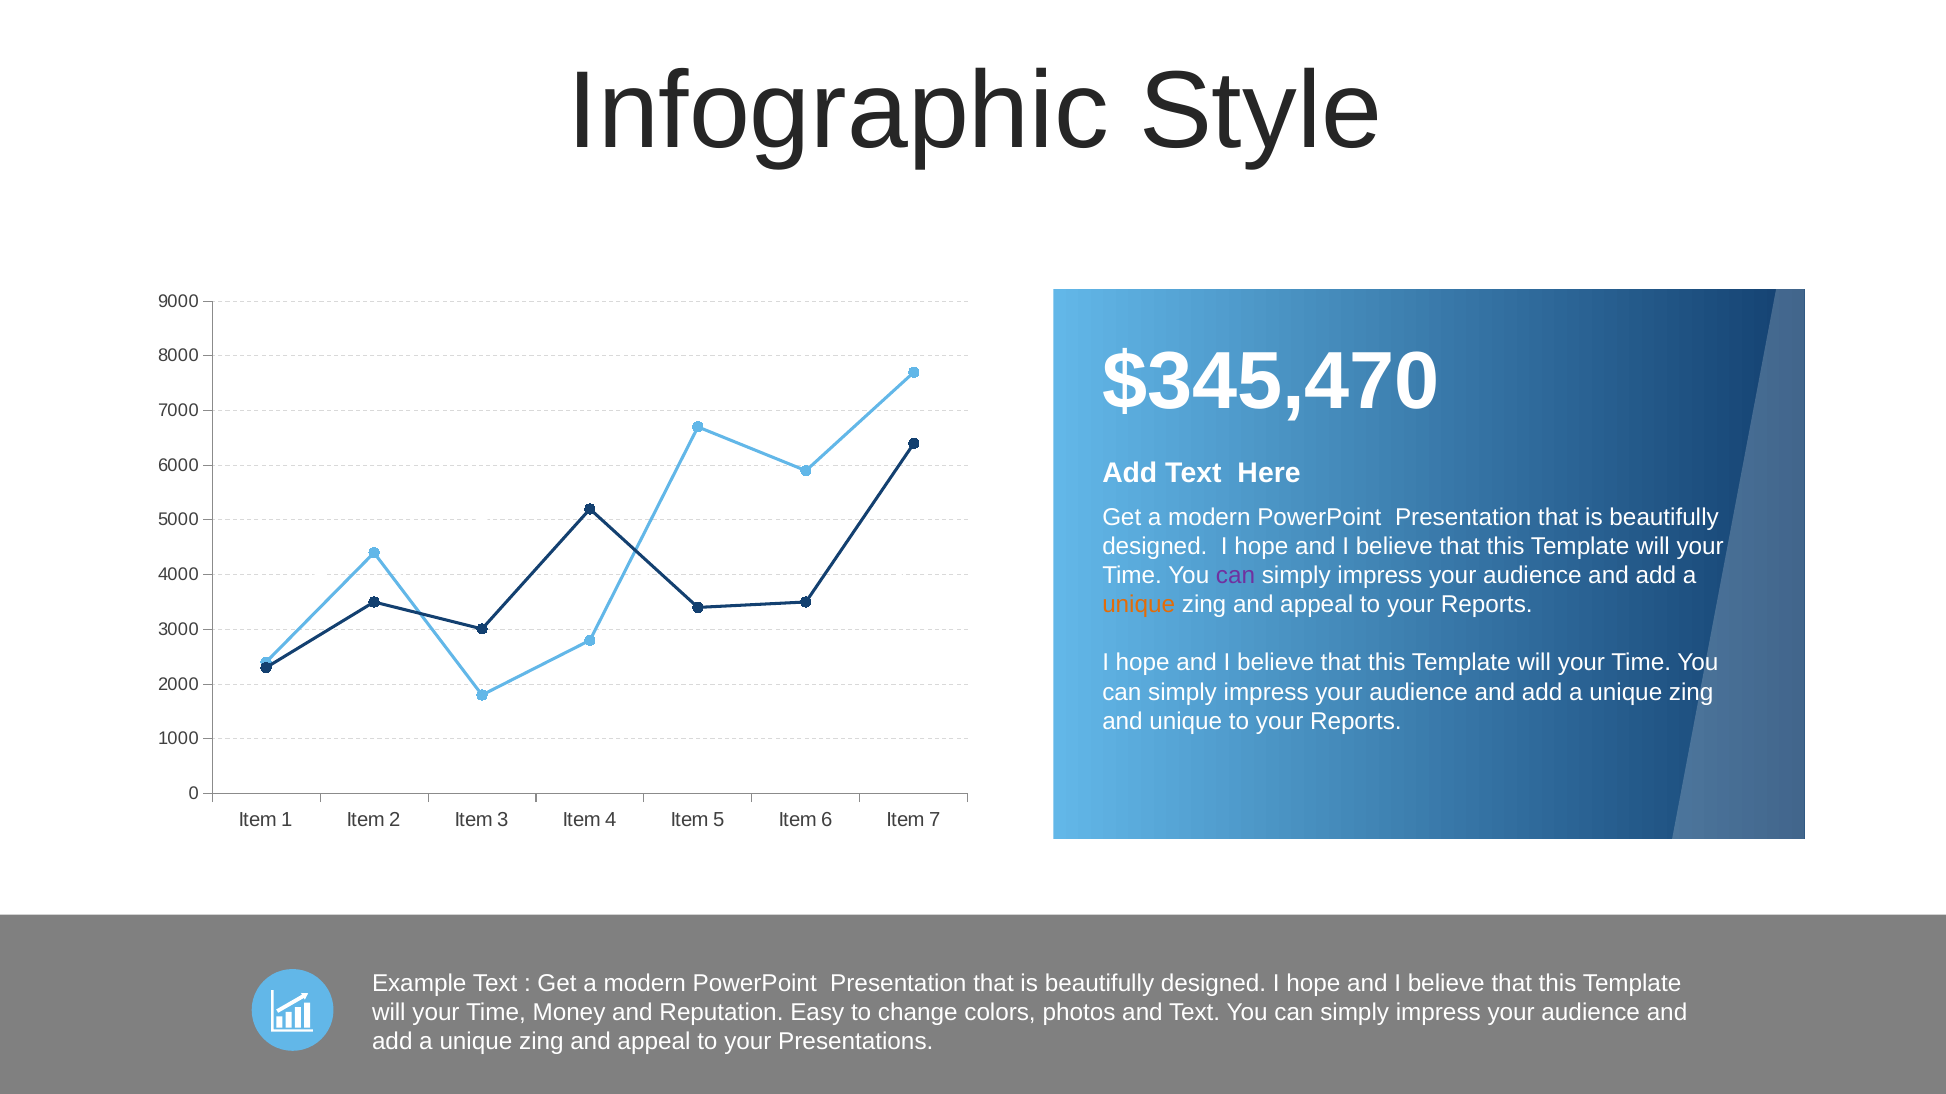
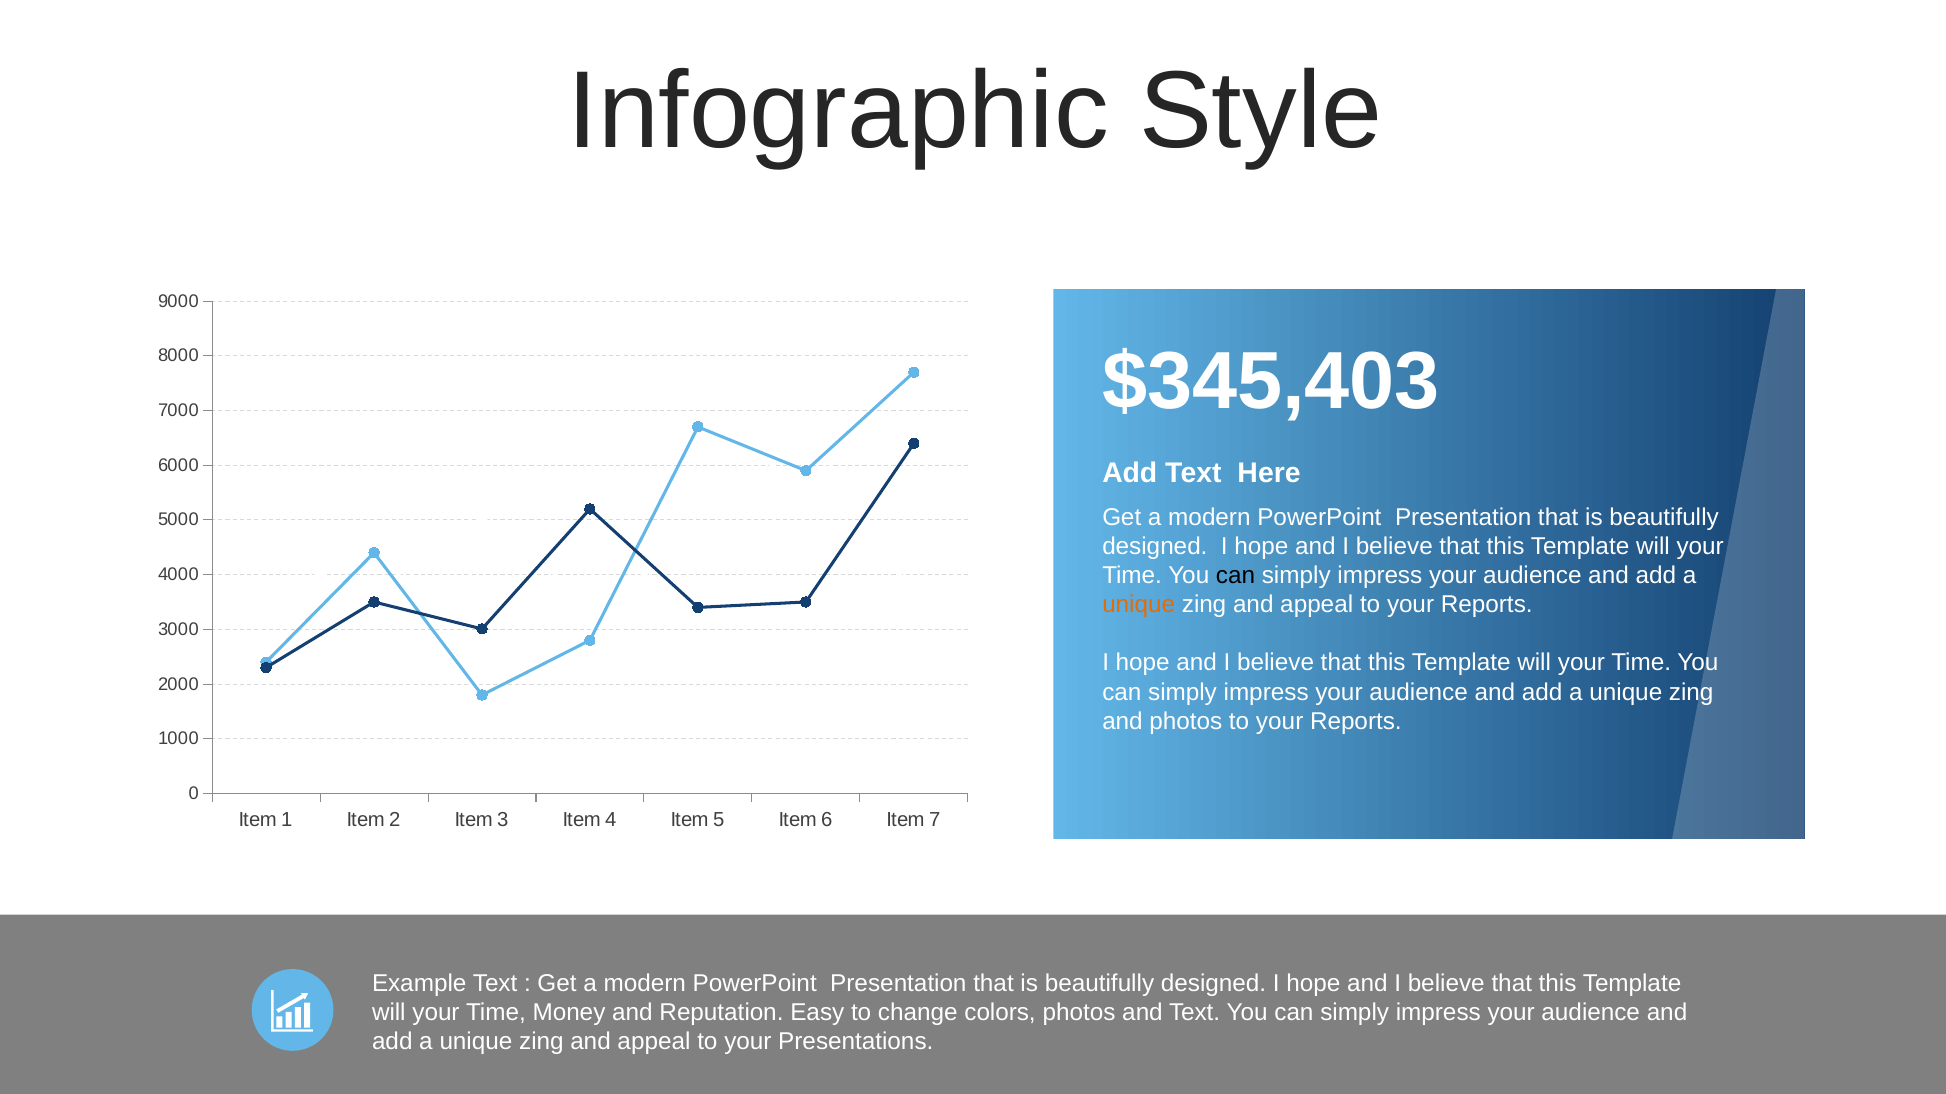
$345,470: $345,470 -> $345,403 (1271, 382)
can colour: purple -> black (1236, 576)
and unique: unique -> photos (1186, 722)
